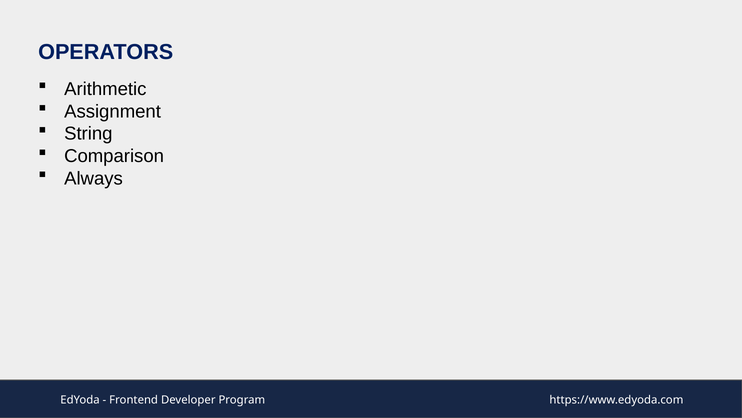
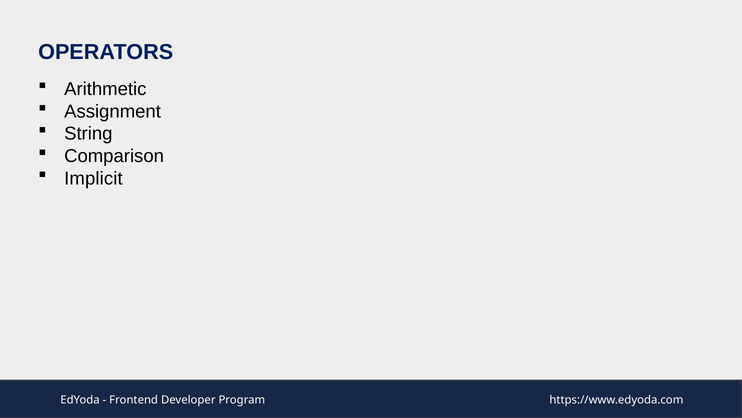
Always: Always -> Implicit (93, 178)
